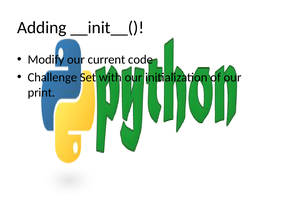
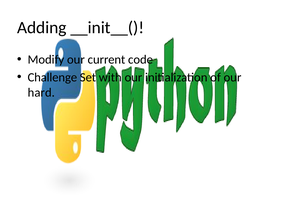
print: print -> hard (41, 92)
